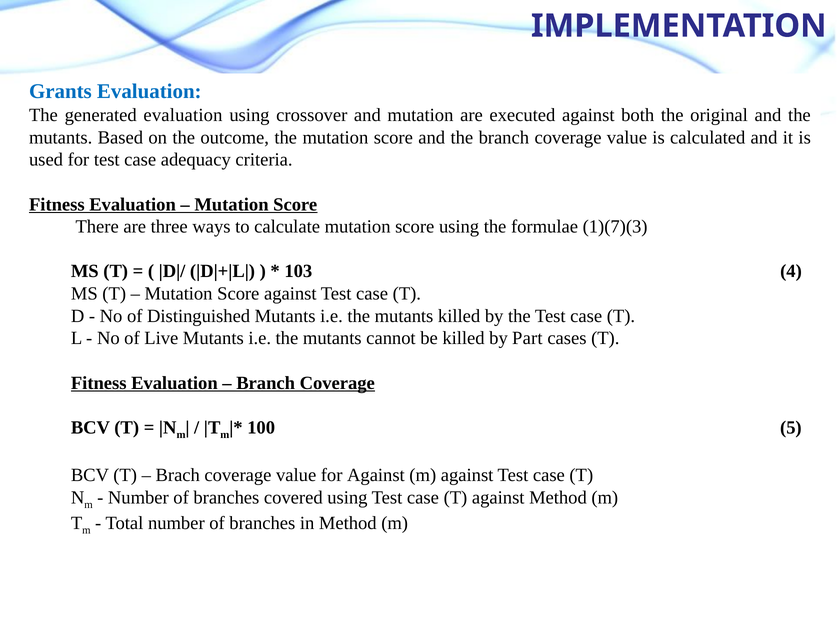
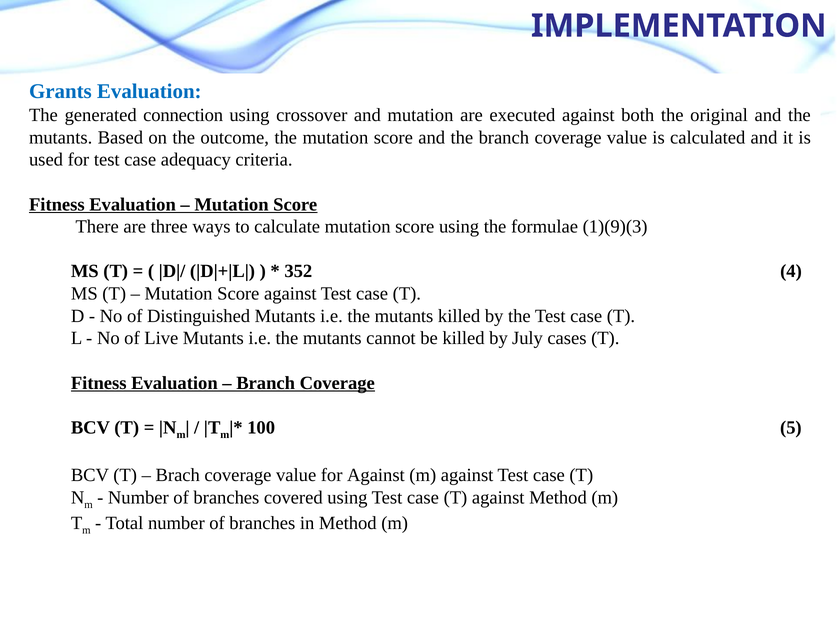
generated evaluation: evaluation -> connection (183, 115)
1)(7)(3: 1)(7)(3 -> 1)(9)(3 (615, 227)
103: 103 -> 352 (298, 272)
Part: Part -> July (527, 339)
